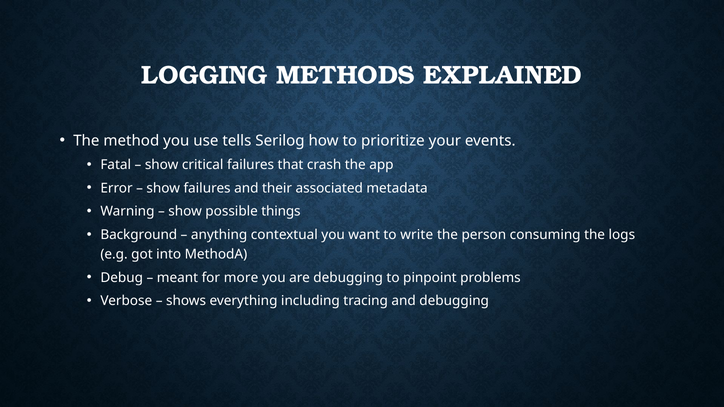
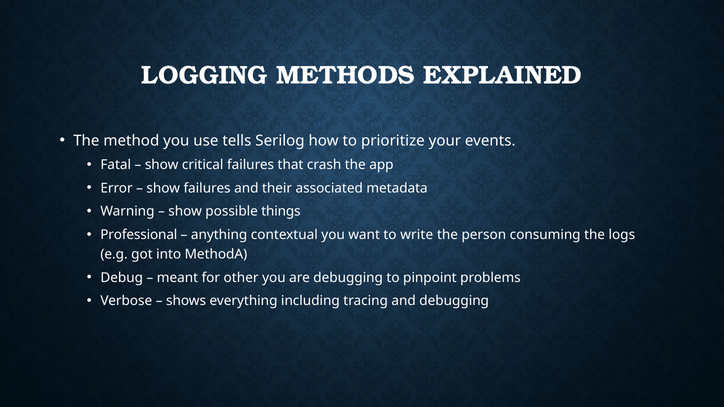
Background: Background -> Professional (139, 235)
more: more -> other (241, 278)
